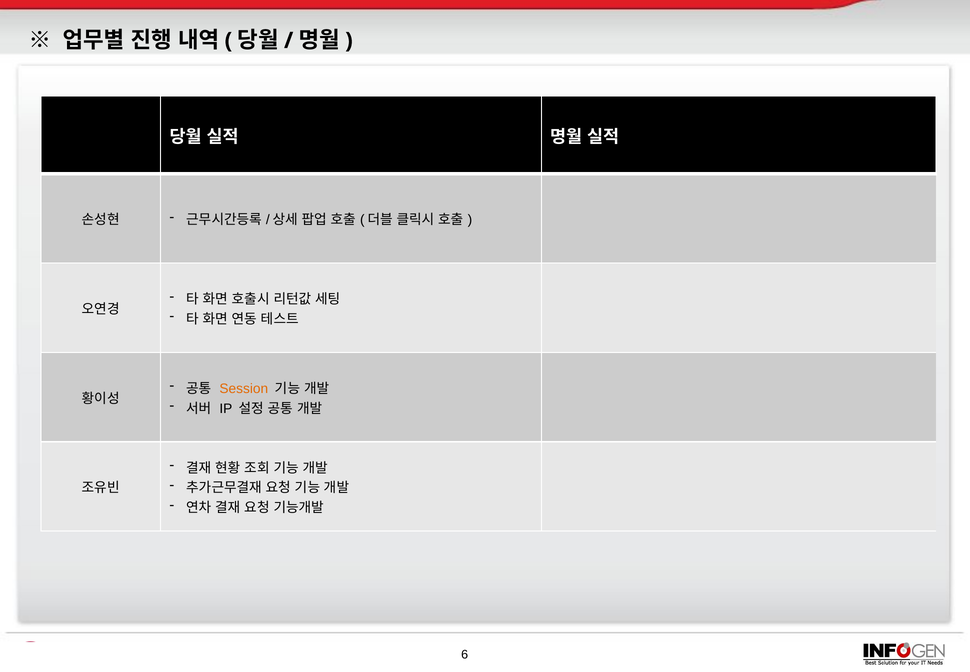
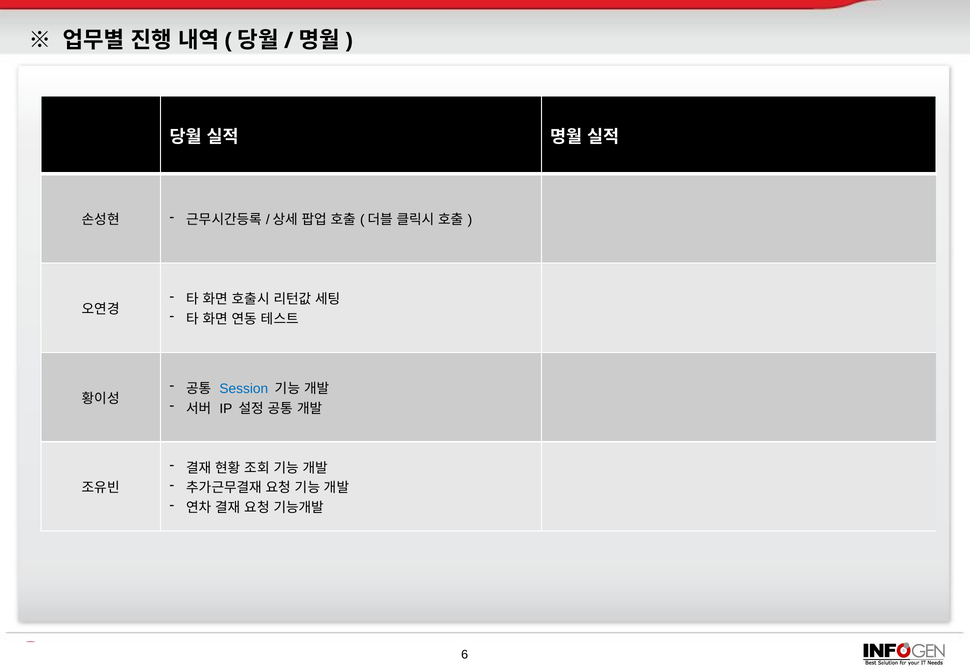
Session colour: orange -> blue (244, 388)
